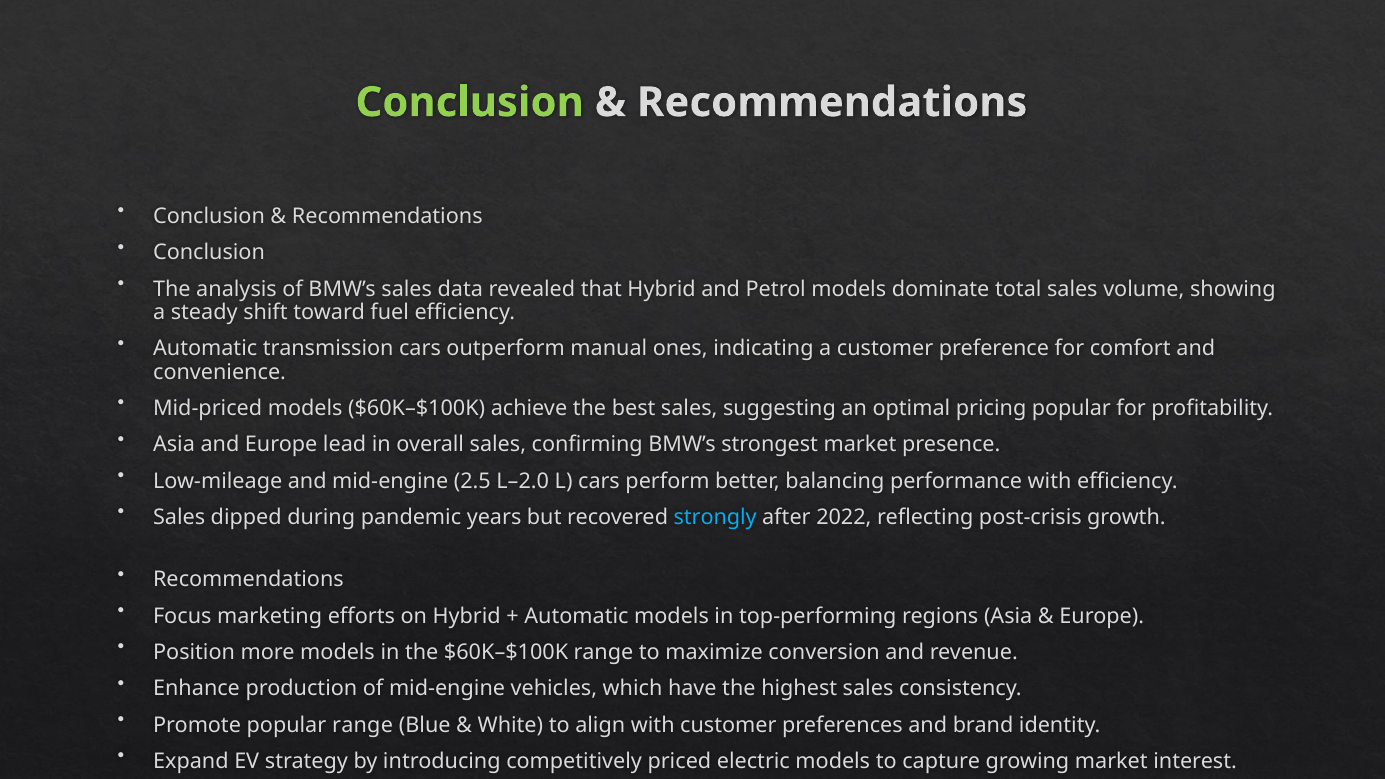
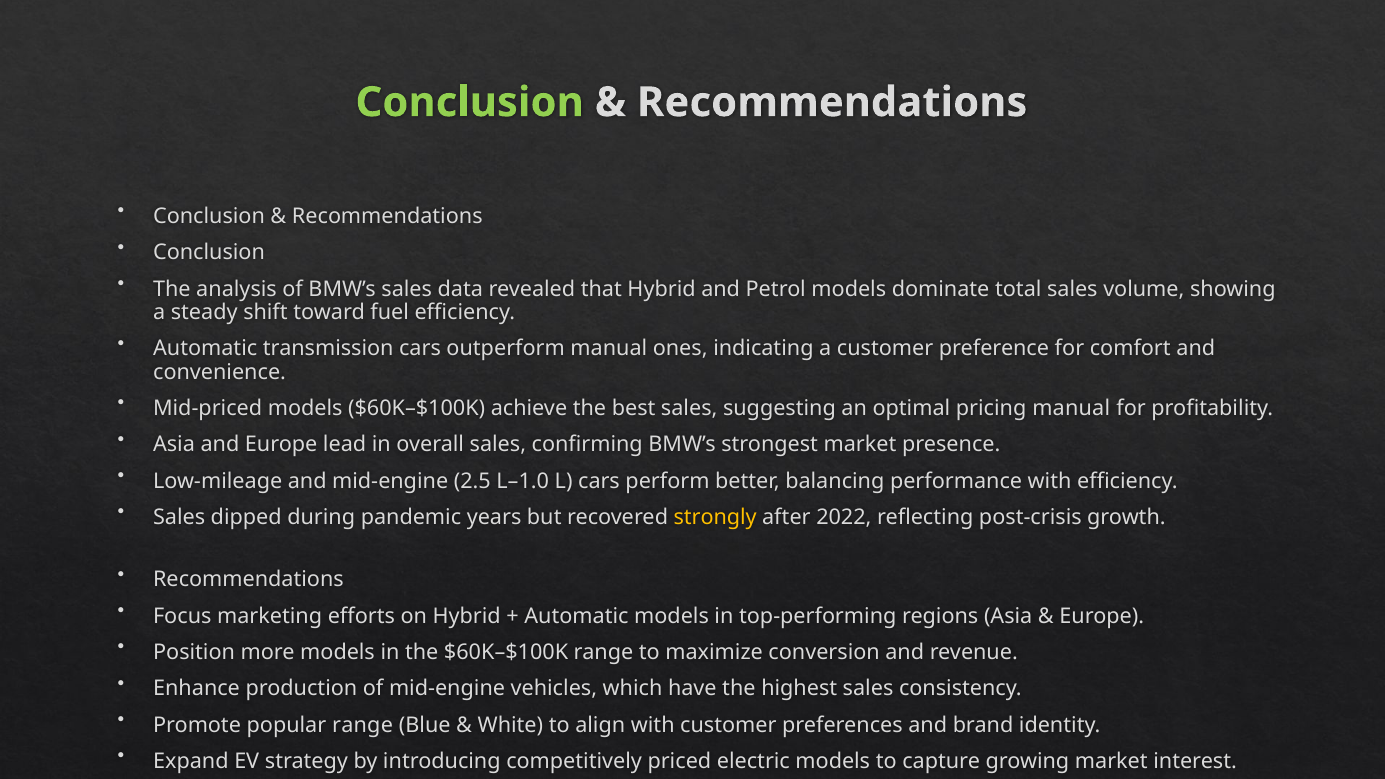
pricing popular: popular -> manual (1071, 409)
L–2.0: L–2.0 -> L–1.0 (523, 481)
strongly colour: light blue -> yellow (715, 517)
